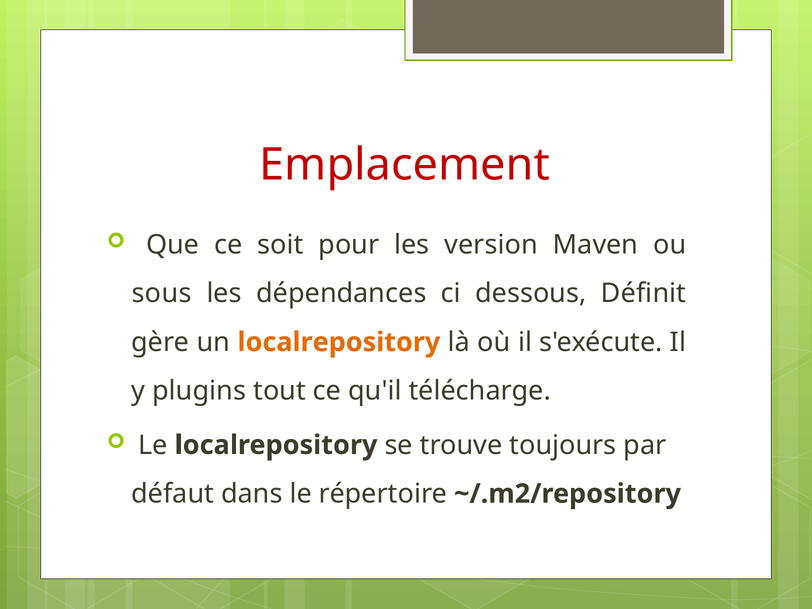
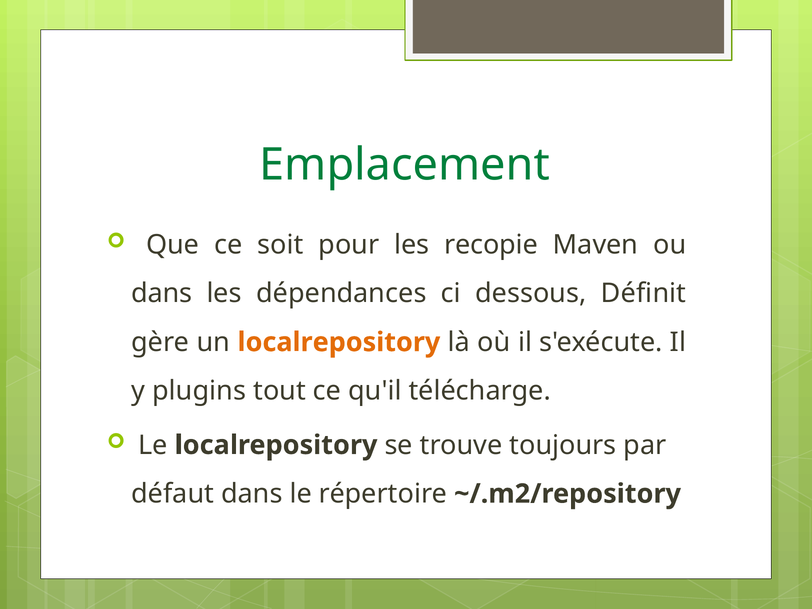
Emplacement colour: red -> green (405, 165)
version: version -> recopie (491, 245)
sous: sous -> dans (162, 294)
